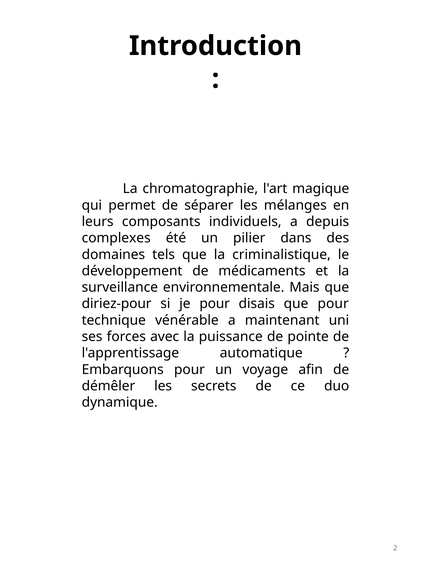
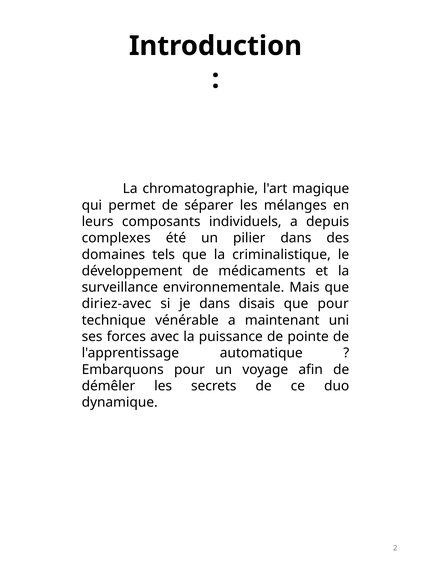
diriez-pour: diriez-pour -> diriez-avec (116, 304)
je pour: pour -> dans (215, 304)
